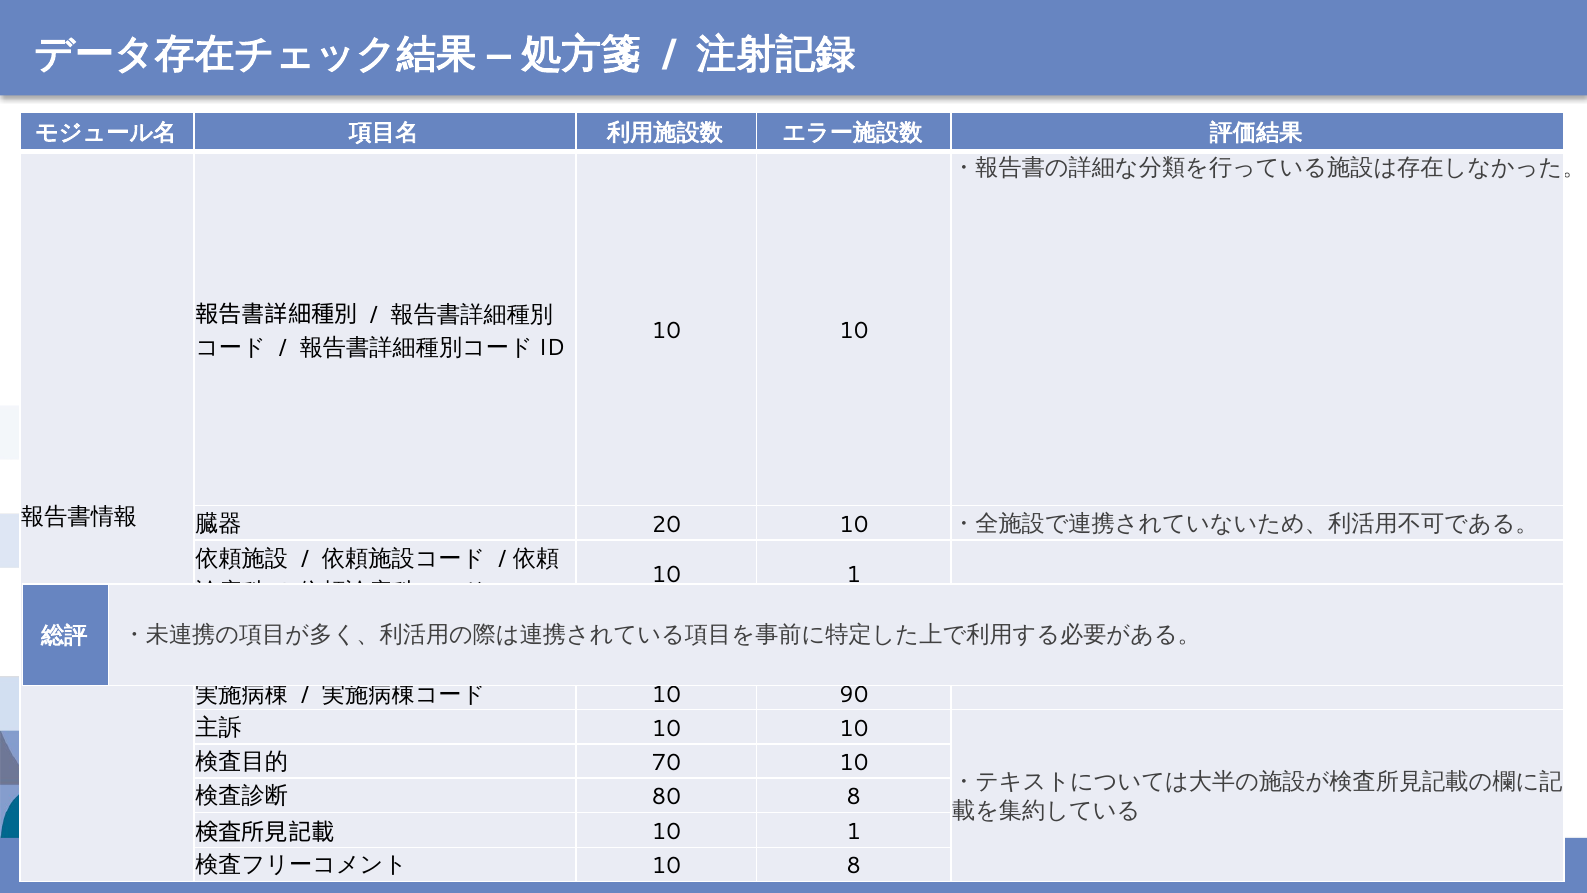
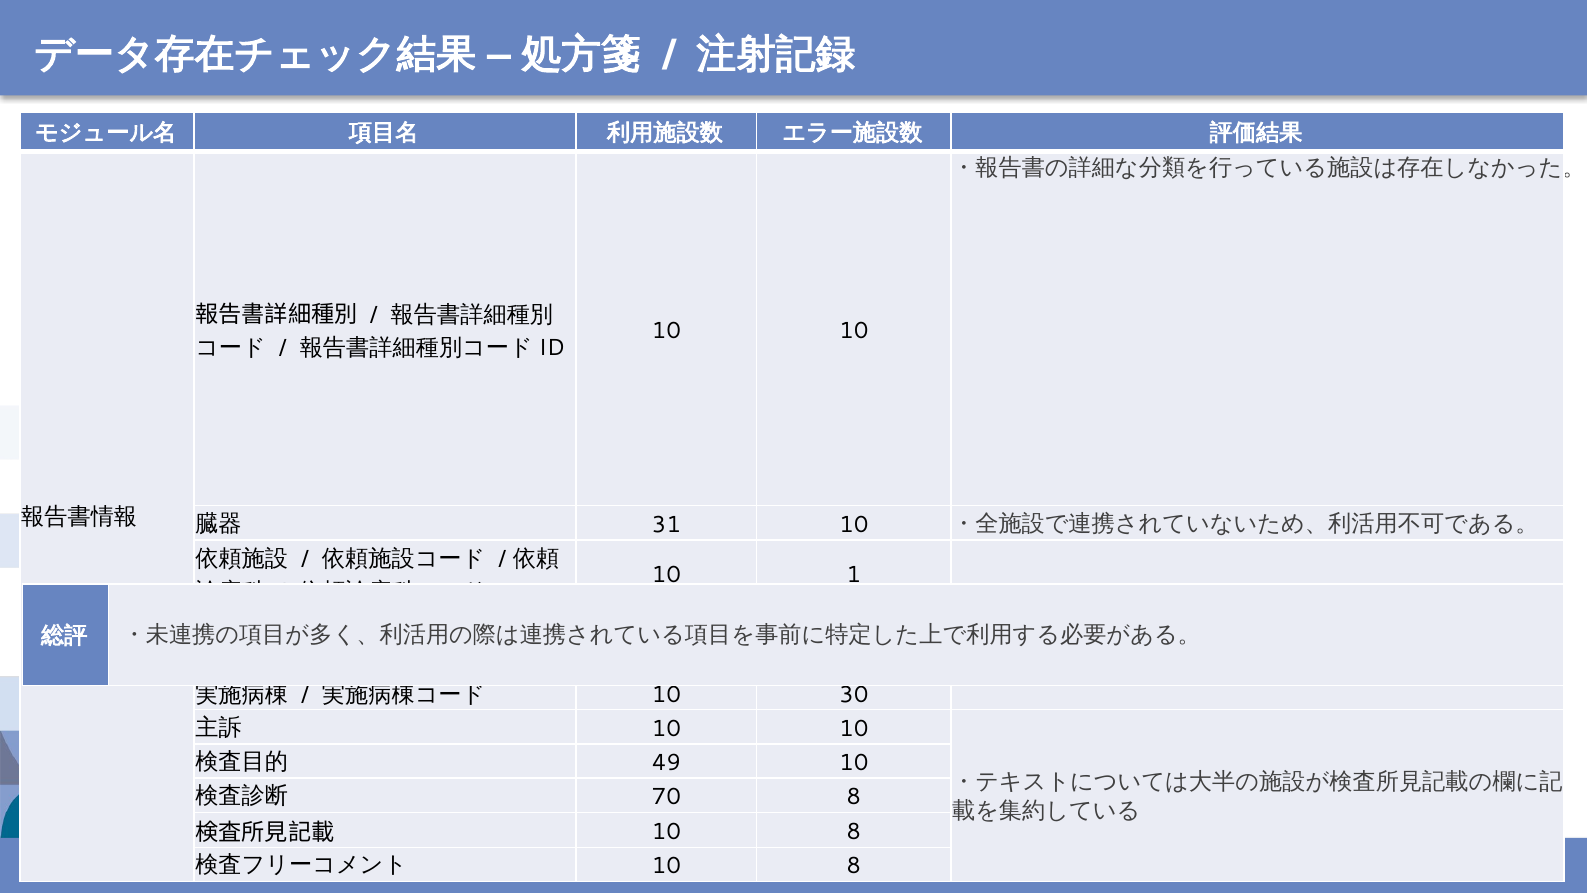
20: 20 -> 31 (666, 524)
90: 90 -> 30 (854, 694)
70: 70 -> 49 (666, 763)
80: 80 -> 70 (666, 797)
1: 1 -> 8 (854, 831)
